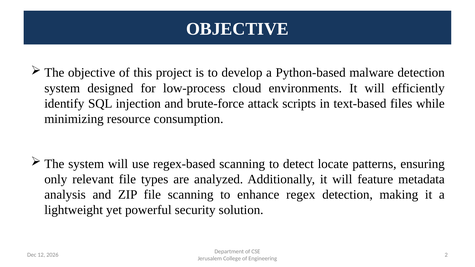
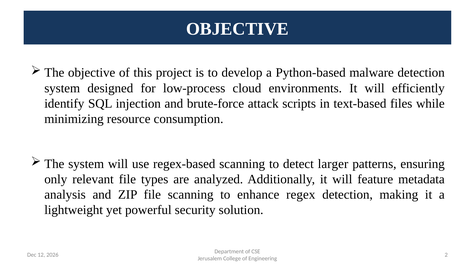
locate: locate -> larger (333, 164)
